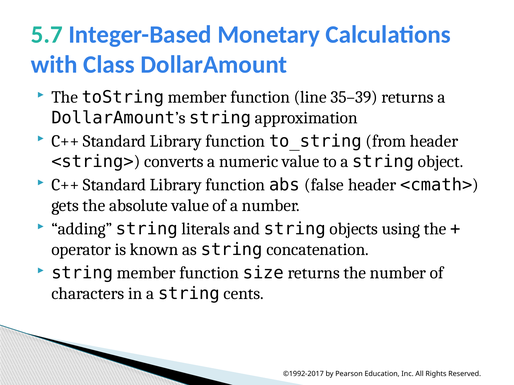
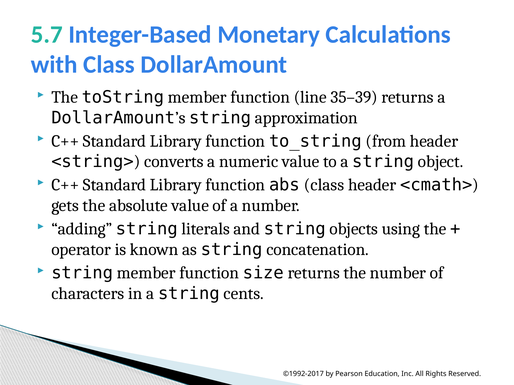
abs false: false -> class (324, 185)
